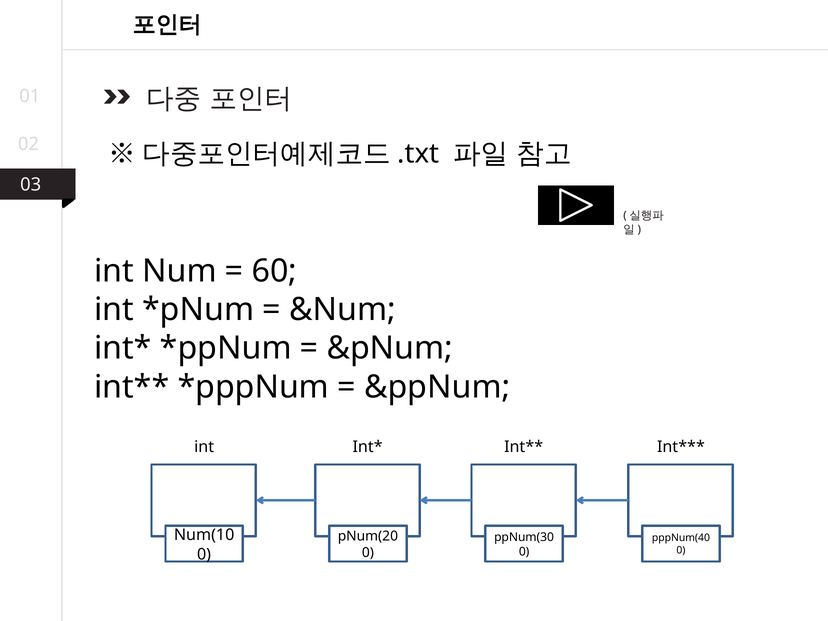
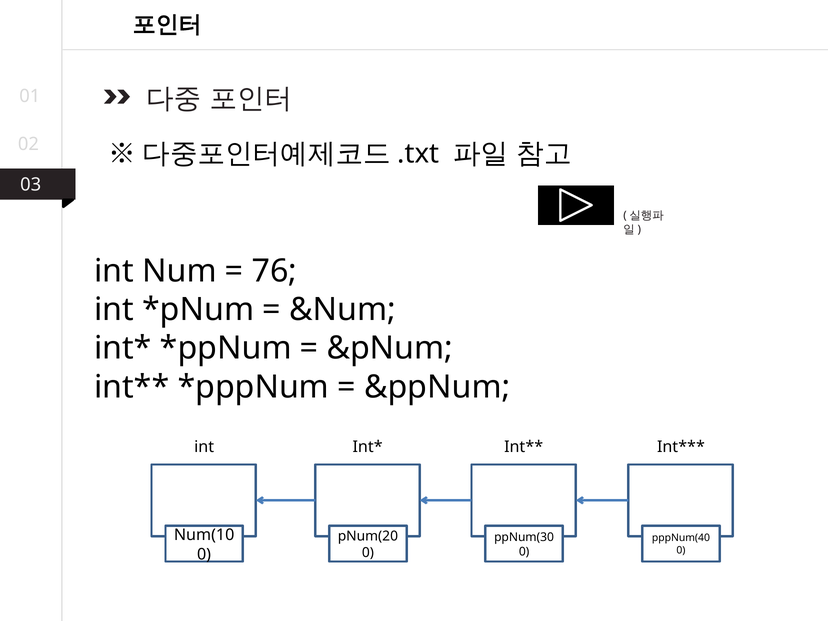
60: 60 -> 76 (274, 271)
